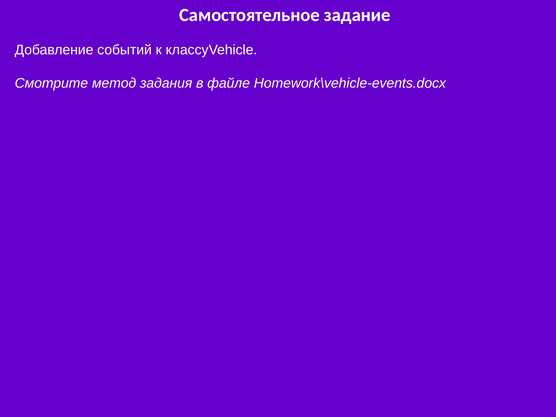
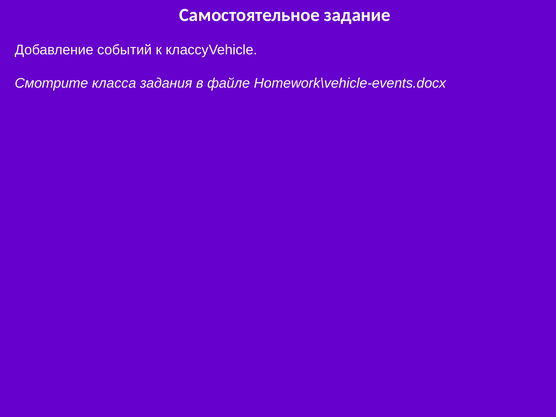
метод: метод -> класса (114, 83)
